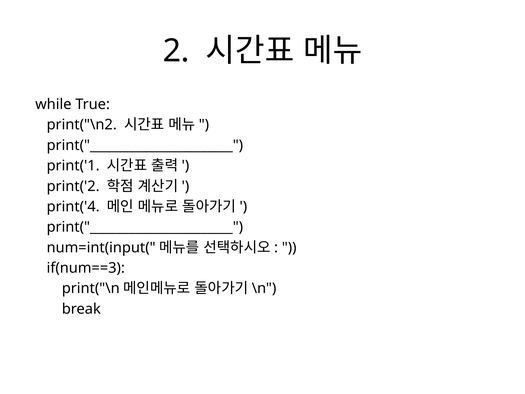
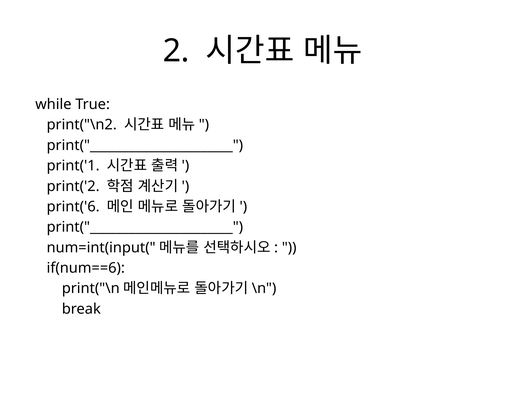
print('4: print('4 -> print('6 (73, 207)
if(num==3: if(num==3 -> if(num==6 (86, 268)
